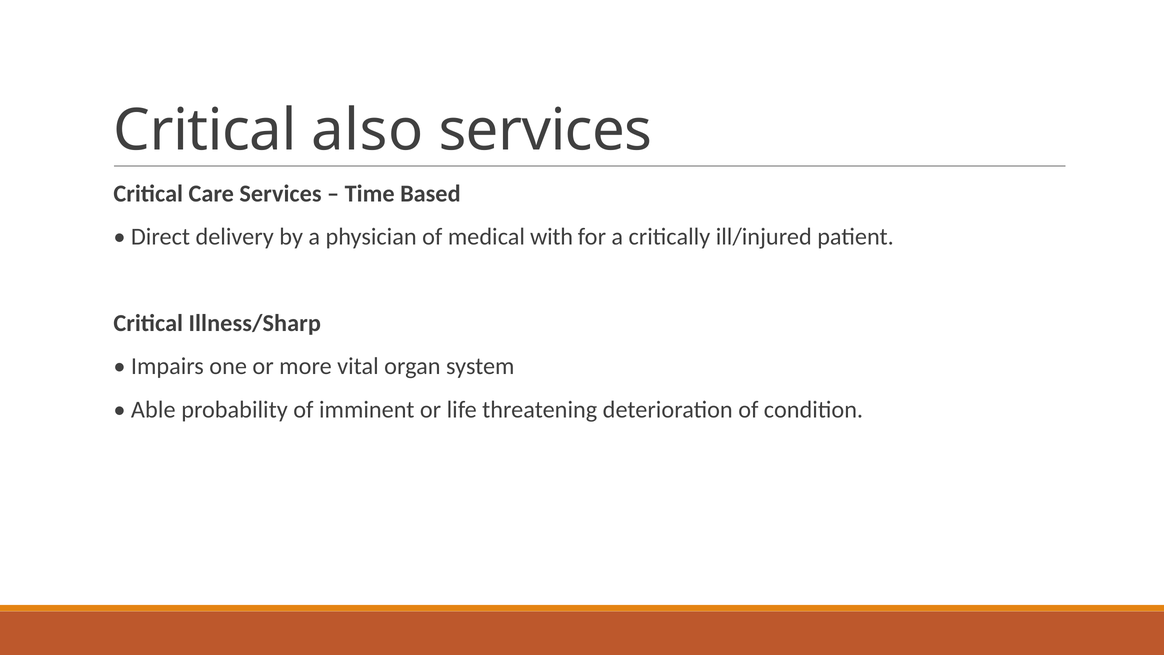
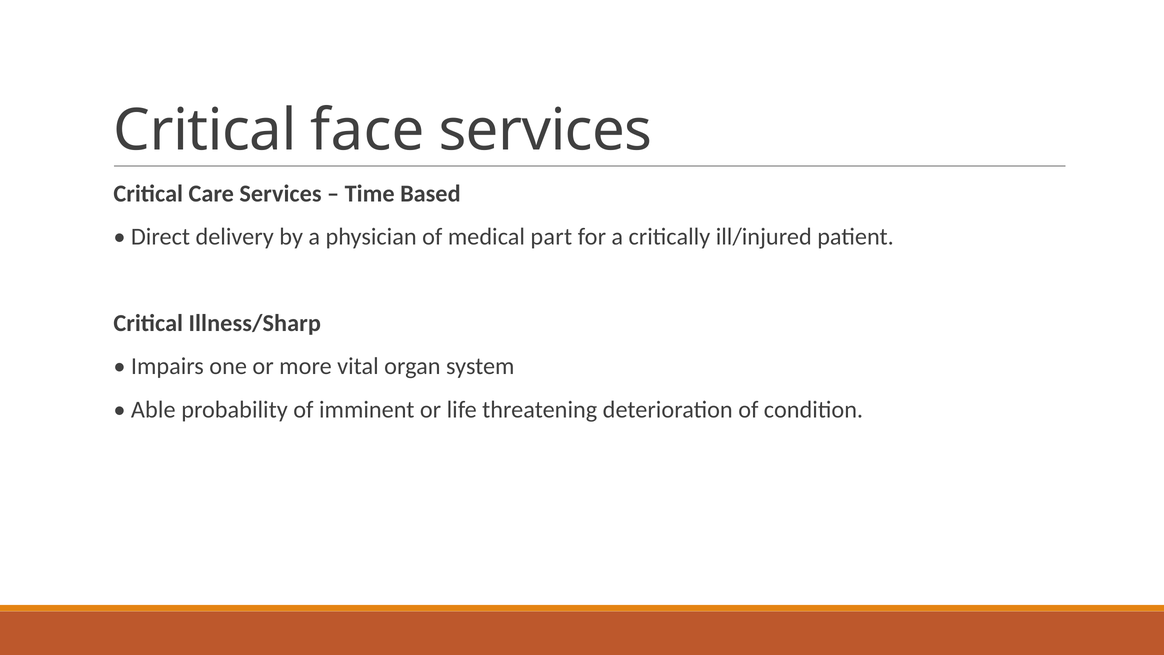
also: also -> face (367, 130)
with: with -> part (551, 237)
